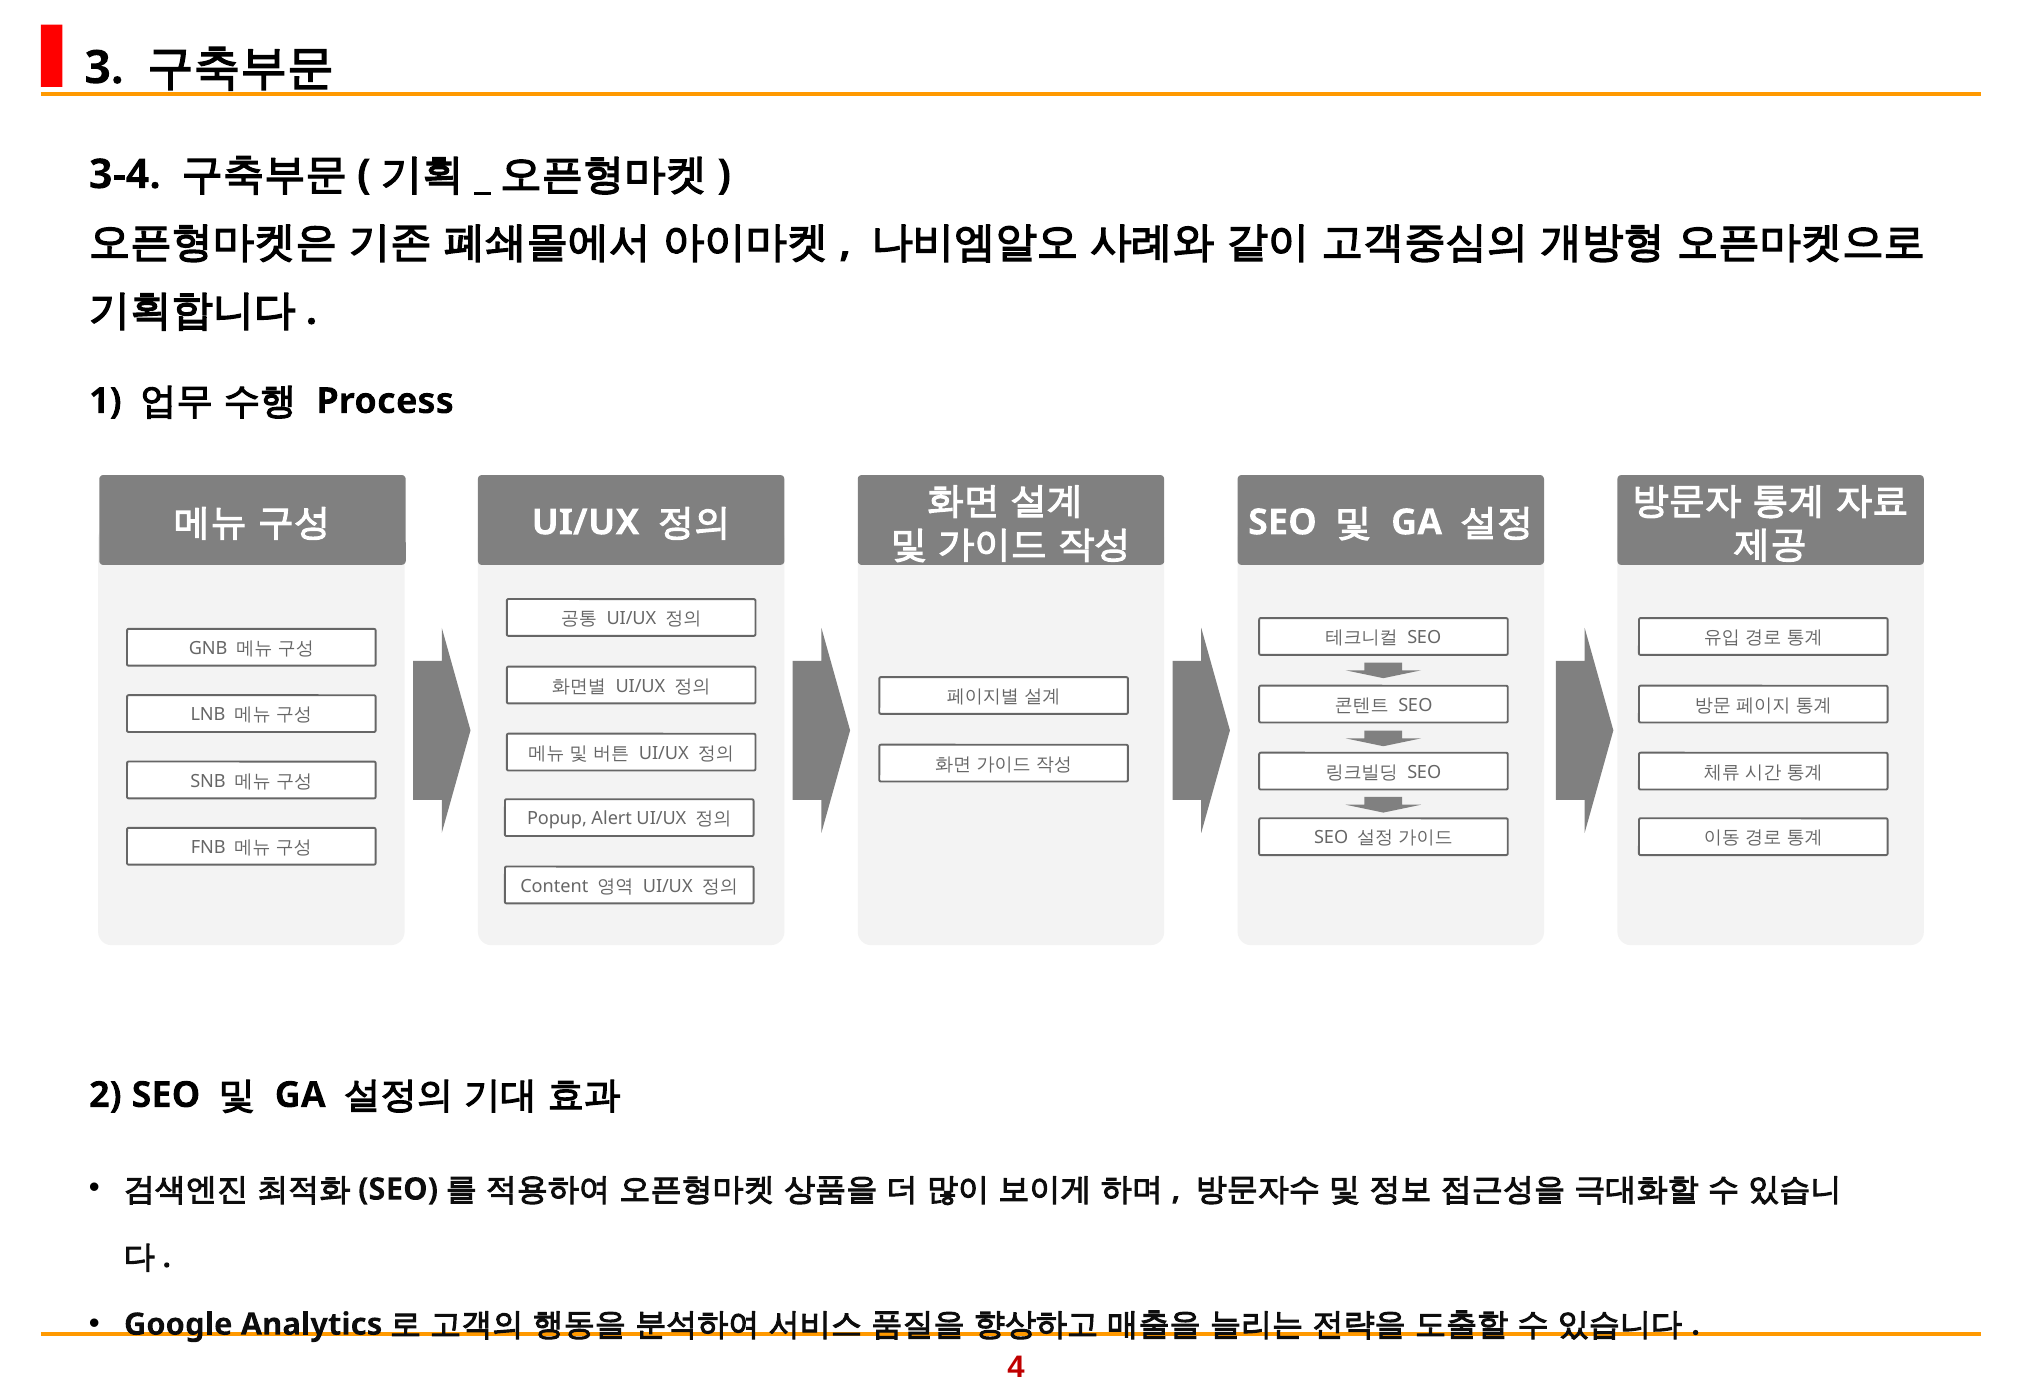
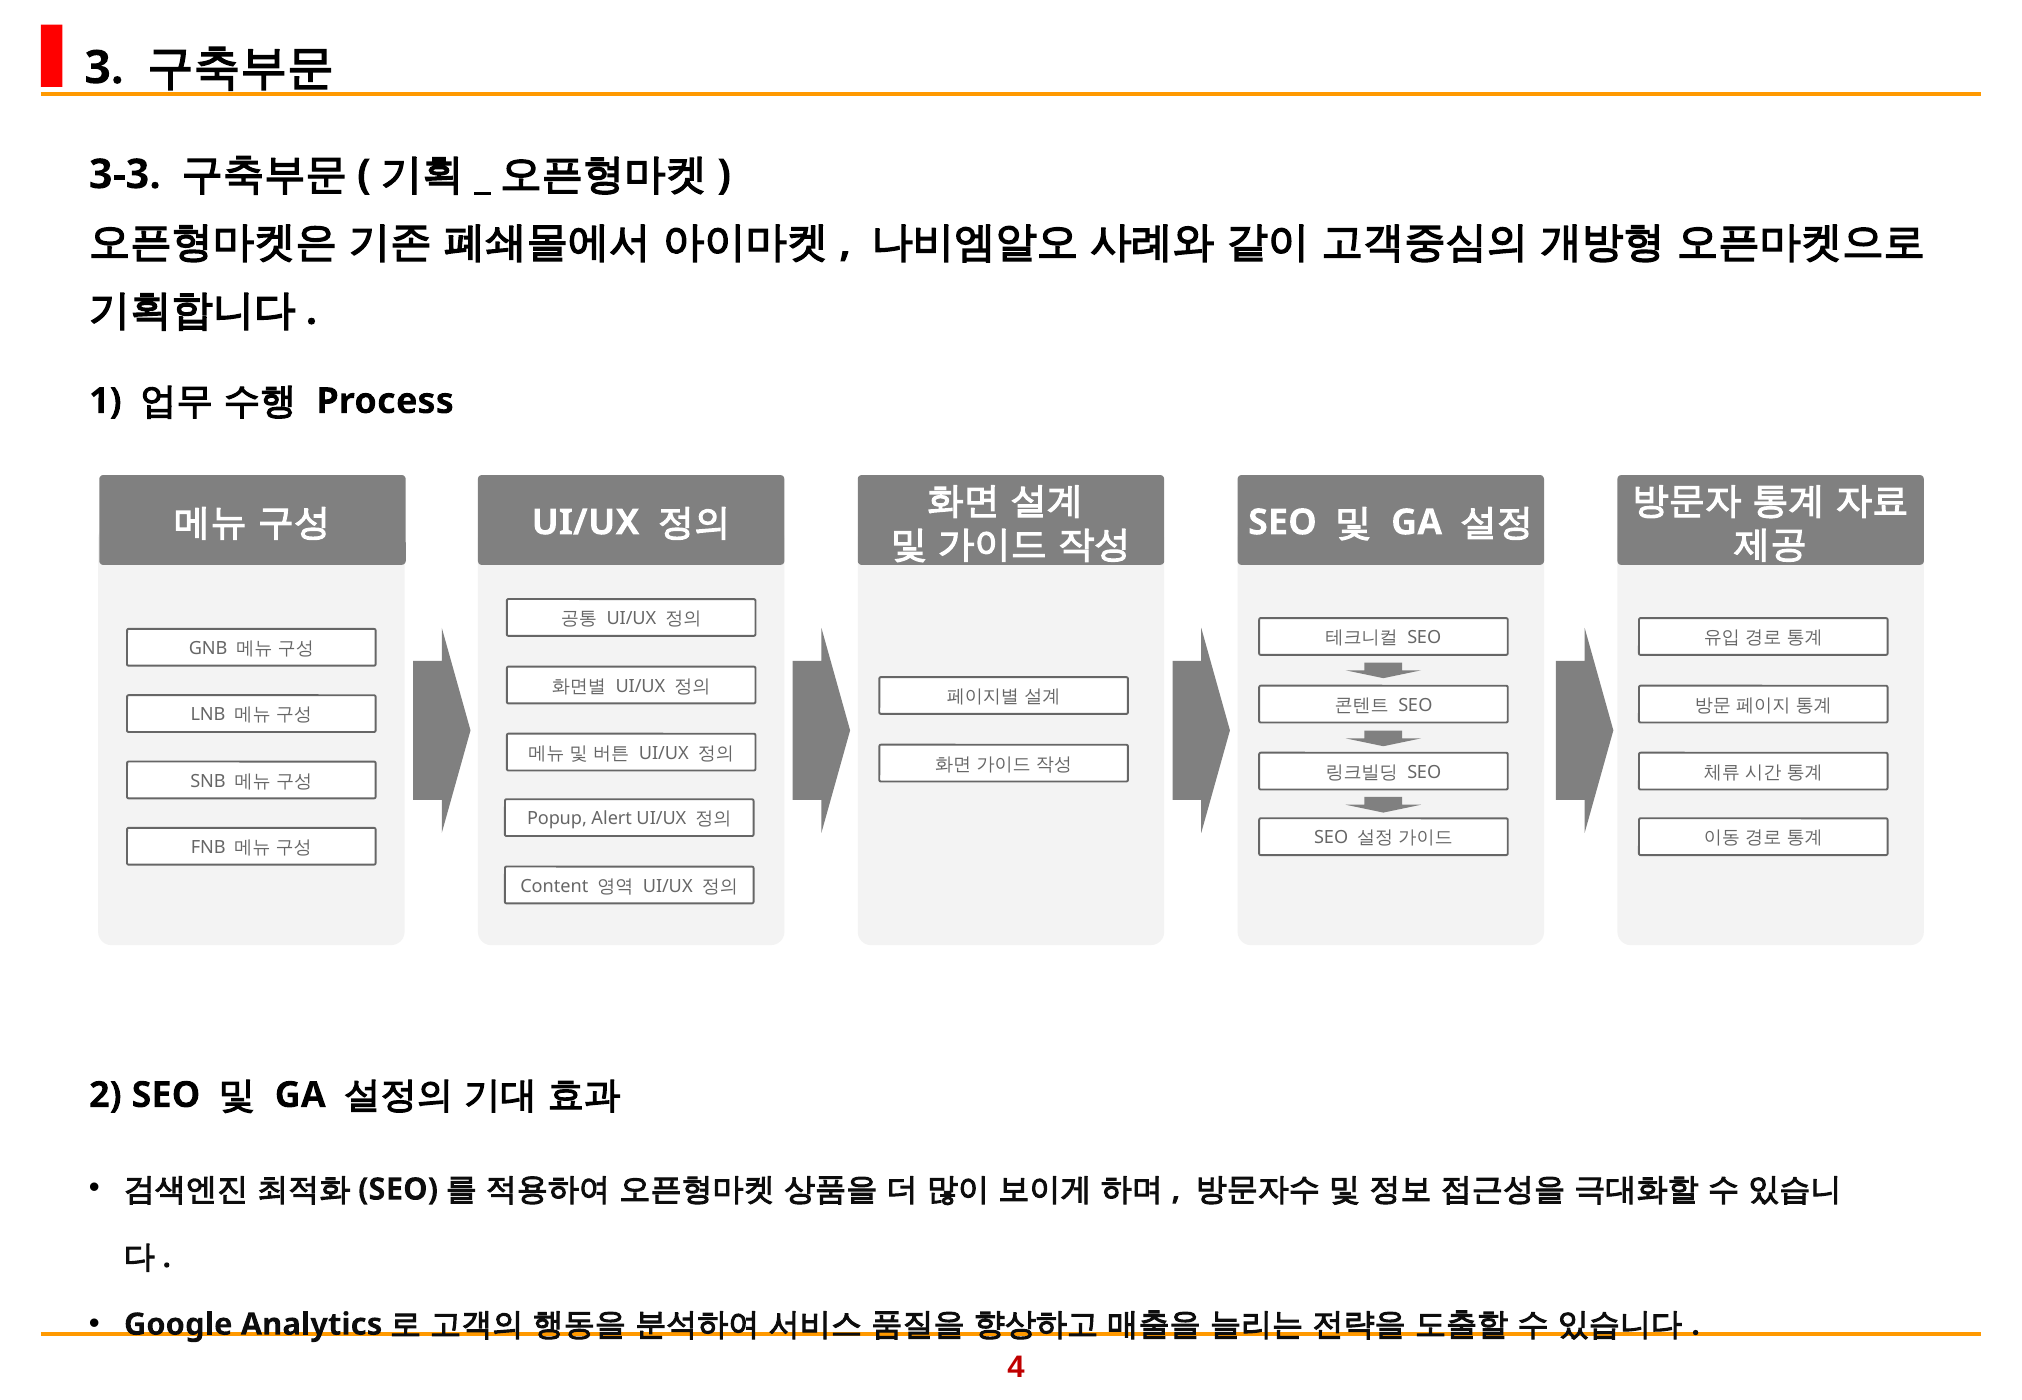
3-4: 3-4 -> 3-3 (125, 175)
